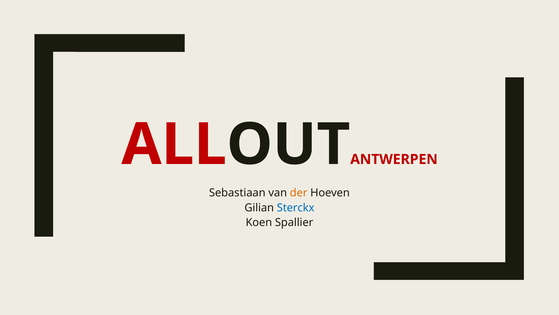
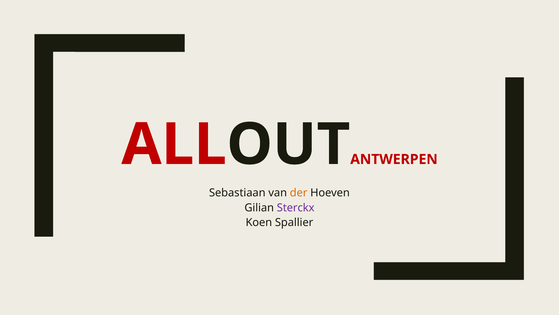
Sterckx colour: blue -> purple (296, 207)
